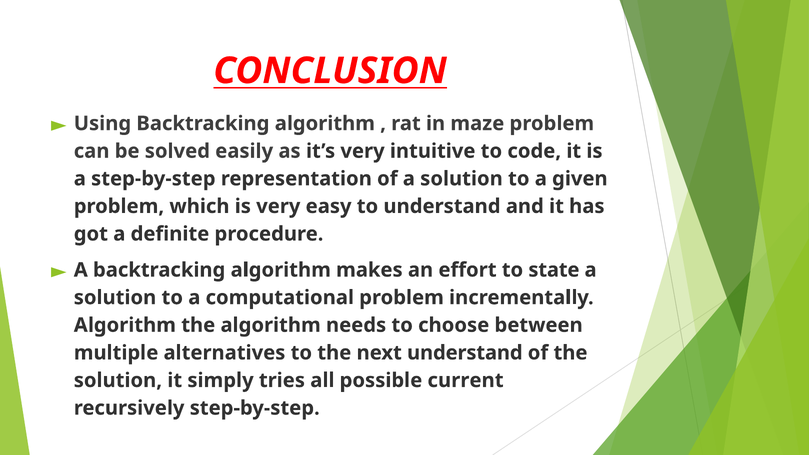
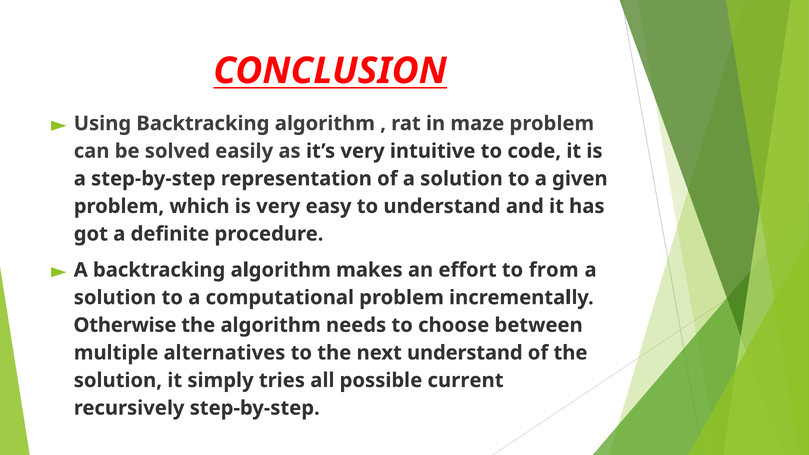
state: state -> from (554, 270)
Algorithm: Algorithm -> Otherwise (125, 325)
